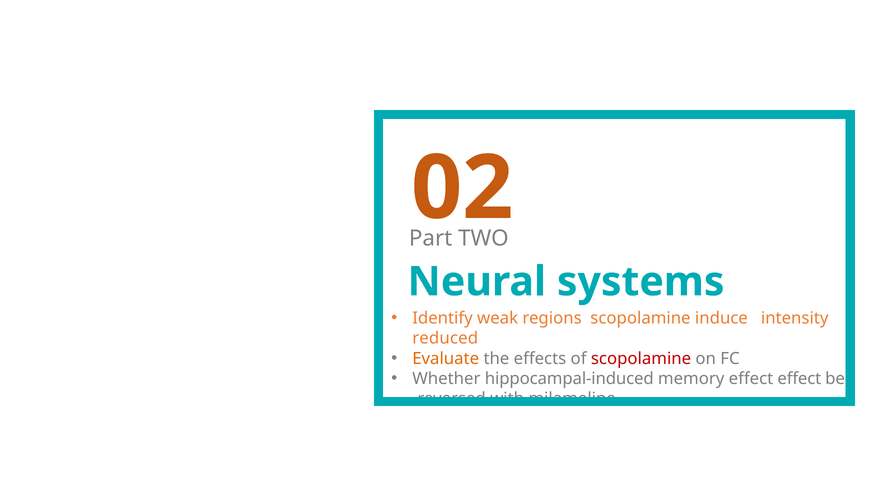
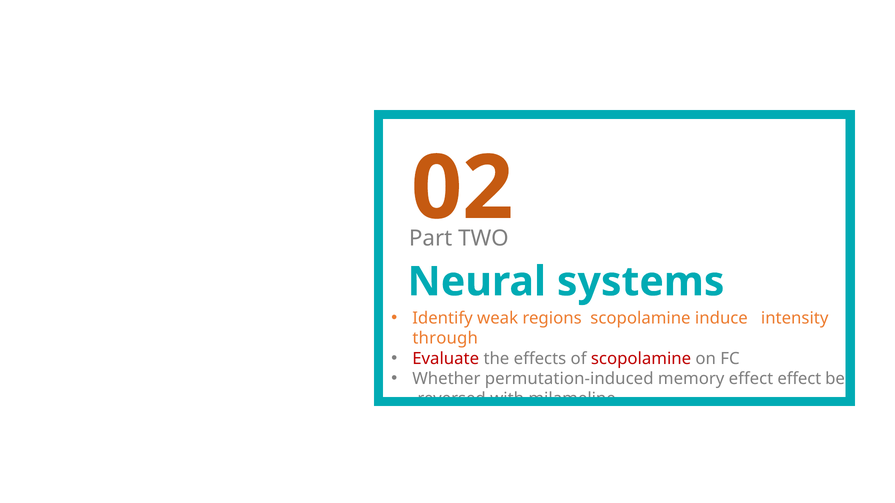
reduced: reduced -> through (445, 339)
Evaluate colour: orange -> red (446, 359)
hippocampal-induced: hippocampal-induced -> permutation-induced (569, 379)
